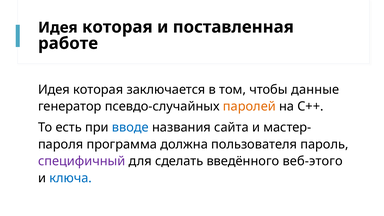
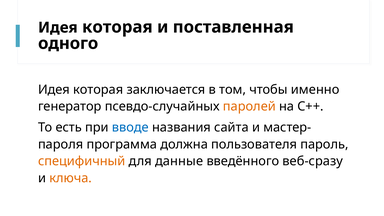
работе: работе -> одного (68, 43)
данные: данные -> именно (315, 90)
специфичный colour: purple -> orange (82, 161)
сделать: сделать -> данные (179, 161)
веб-этого: веб-этого -> веб-сразу (313, 161)
ключа colour: blue -> orange (71, 178)
